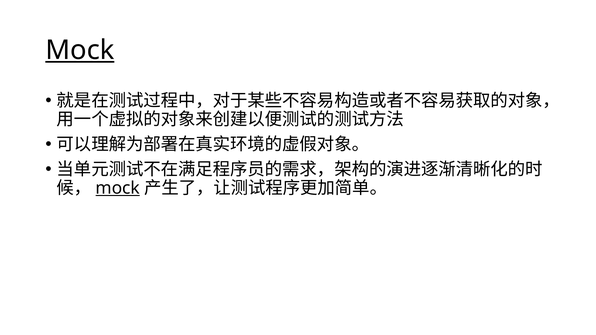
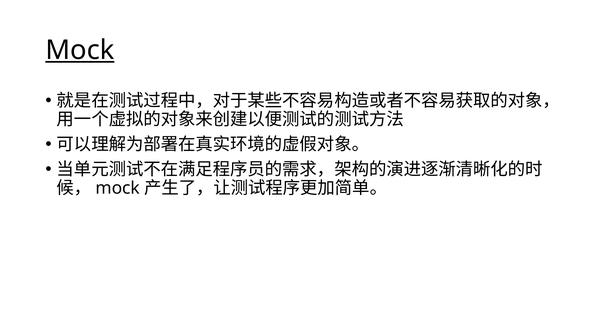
mock underline: present -> none (118, 188)
